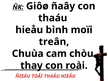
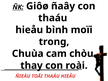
treân: treân -> trong (54, 42)
